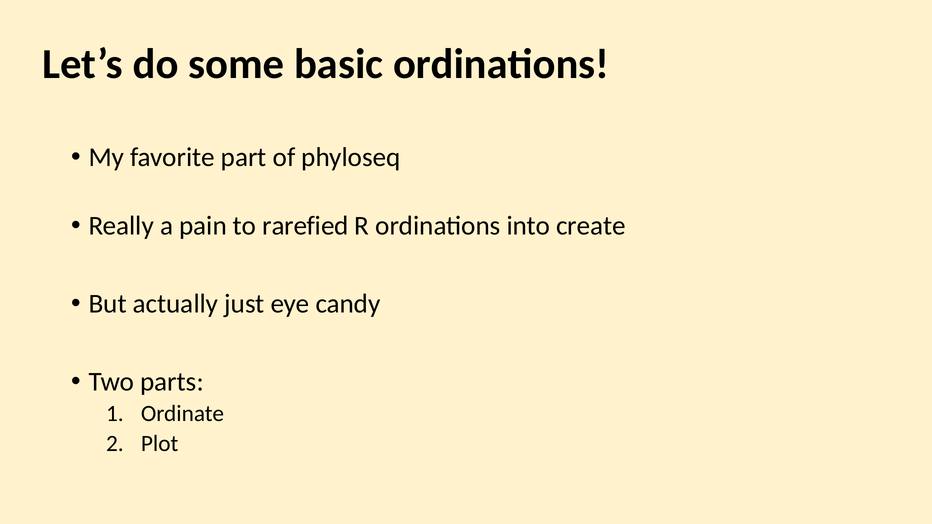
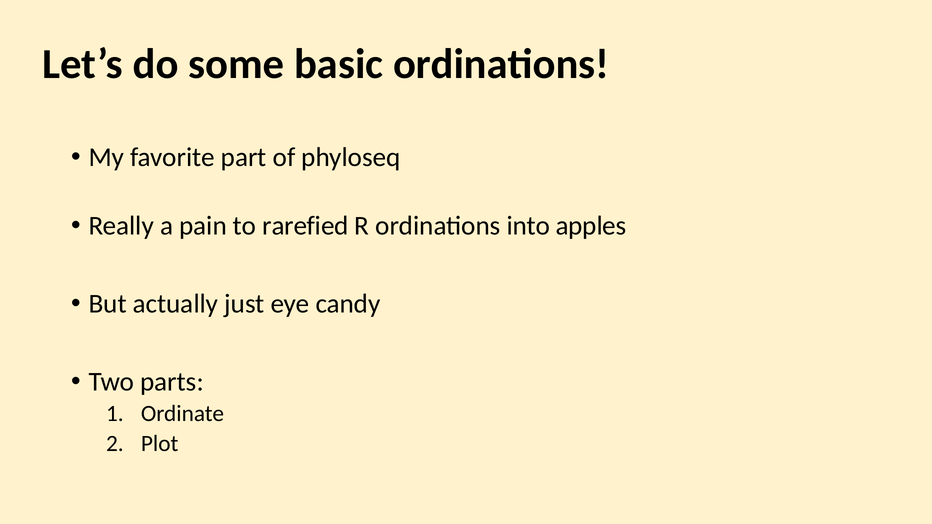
create: create -> apples (591, 226)
